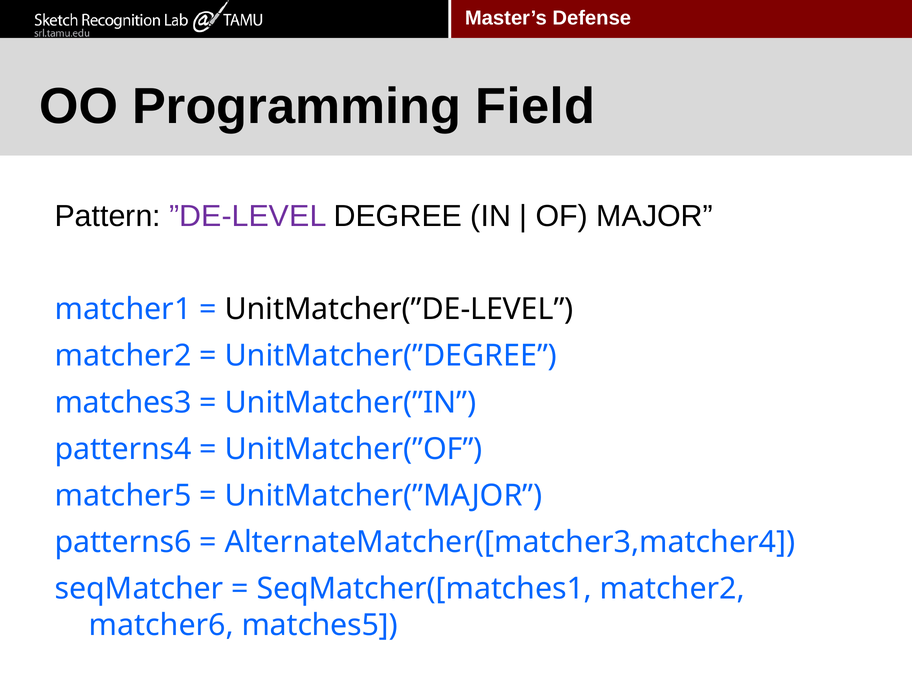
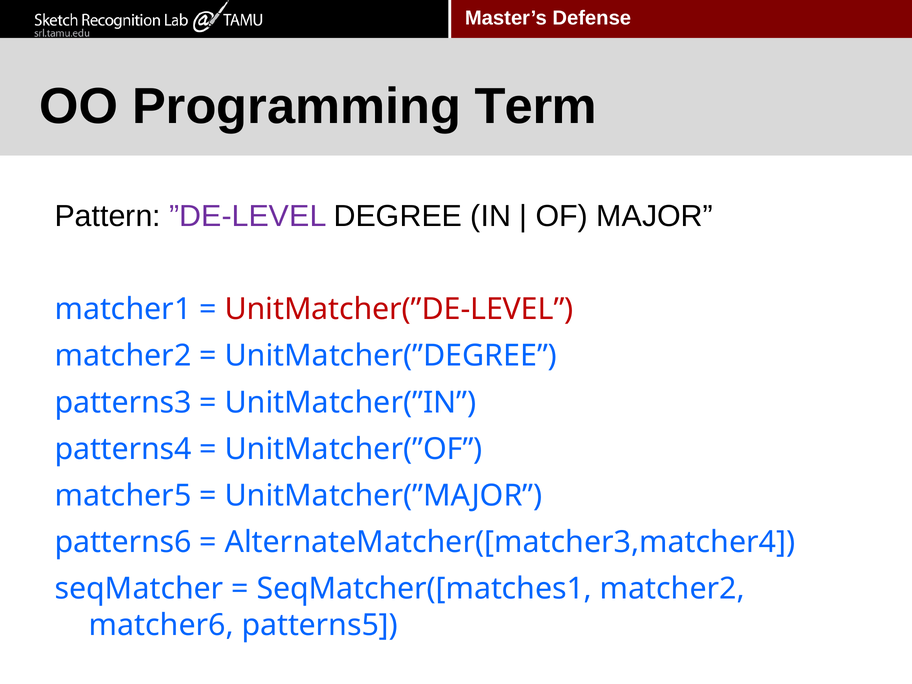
Field: Field -> Term (536, 106)
UnitMatcher(”DE-LEVEL colour: black -> red (399, 309)
matches3: matches3 -> patterns3 (123, 403)
matches5: matches5 -> patterns5 (320, 625)
